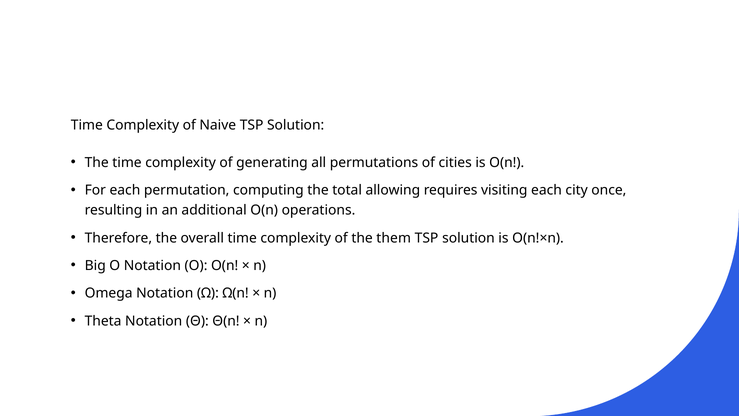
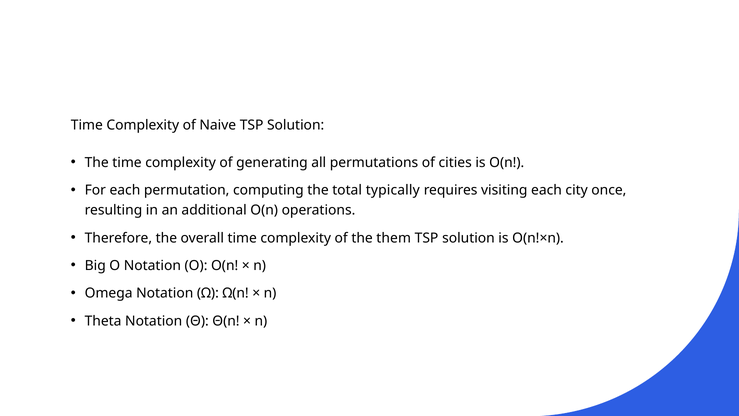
allowing: allowing -> typically (393, 190)
